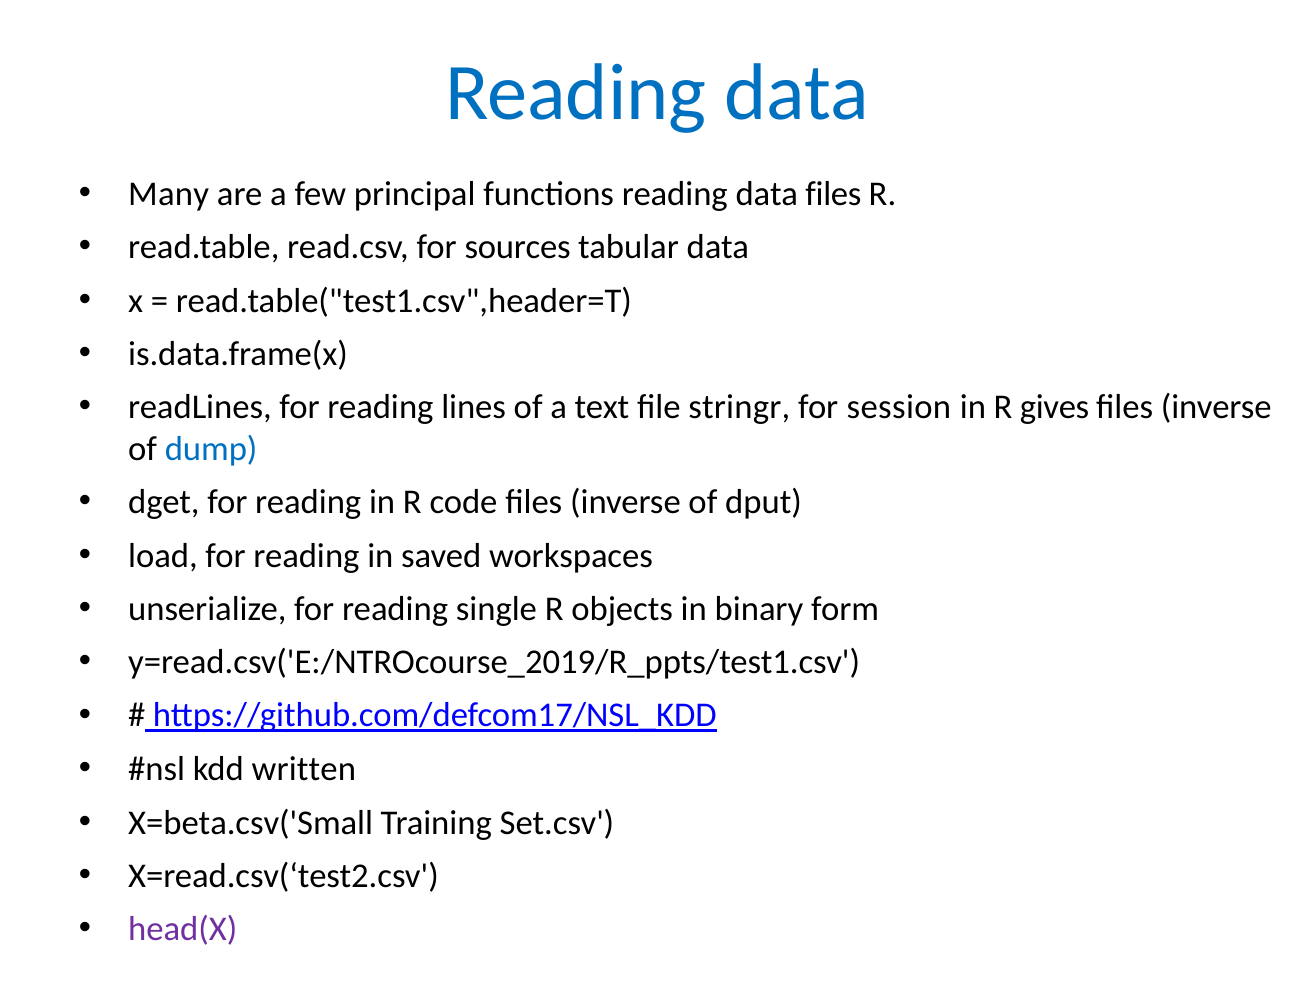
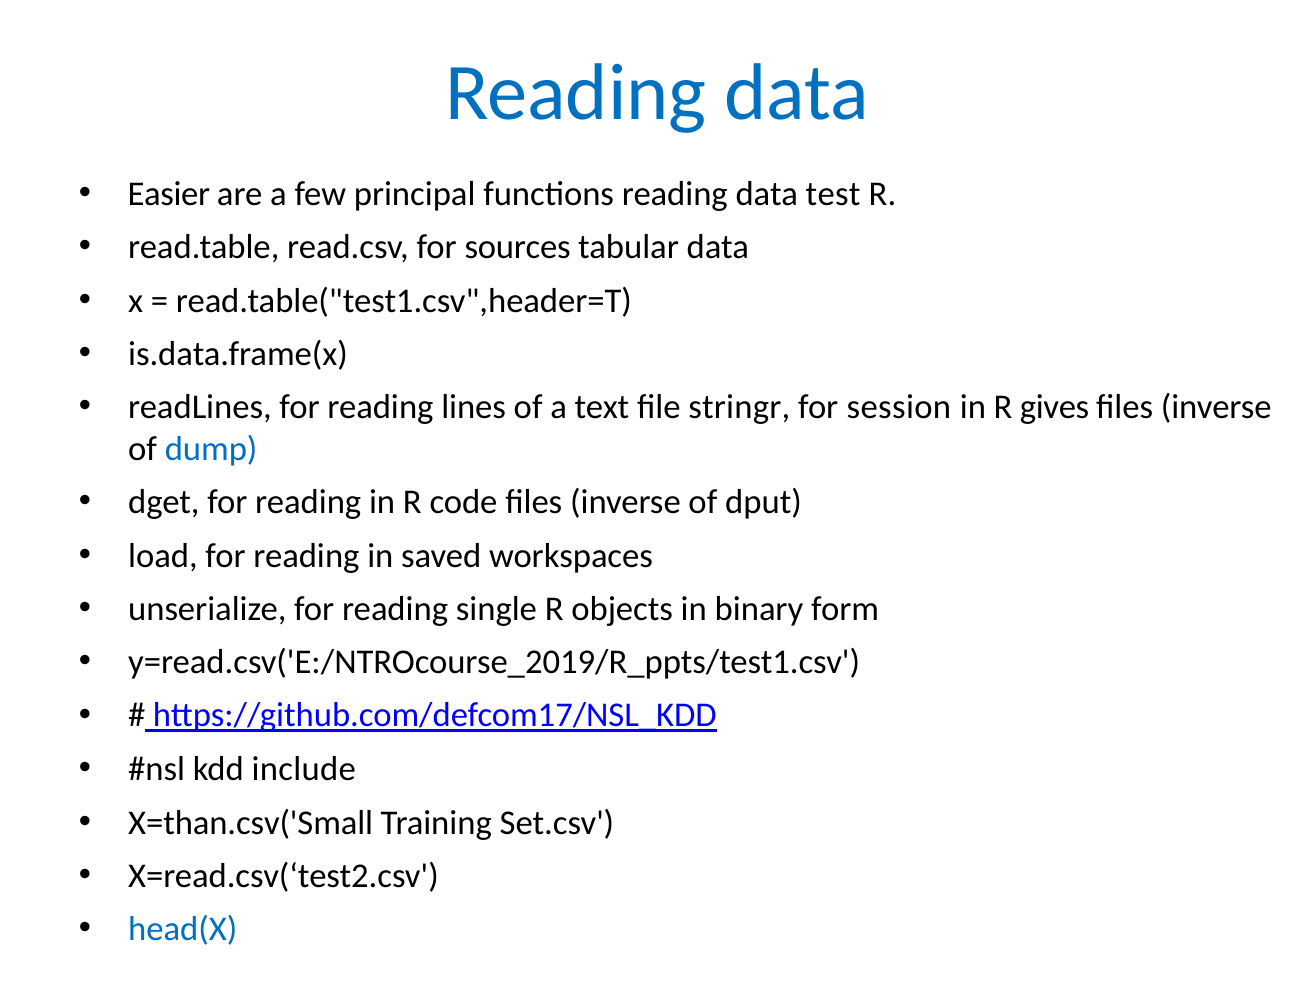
Many: Many -> Easier (169, 194)
data files: files -> test (833, 194)
written: written -> include (304, 770)
X=beta.csv('Small: X=beta.csv('Small -> X=than.csv('Small (251, 823)
head(X colour: purple -> blue (183, 930)
